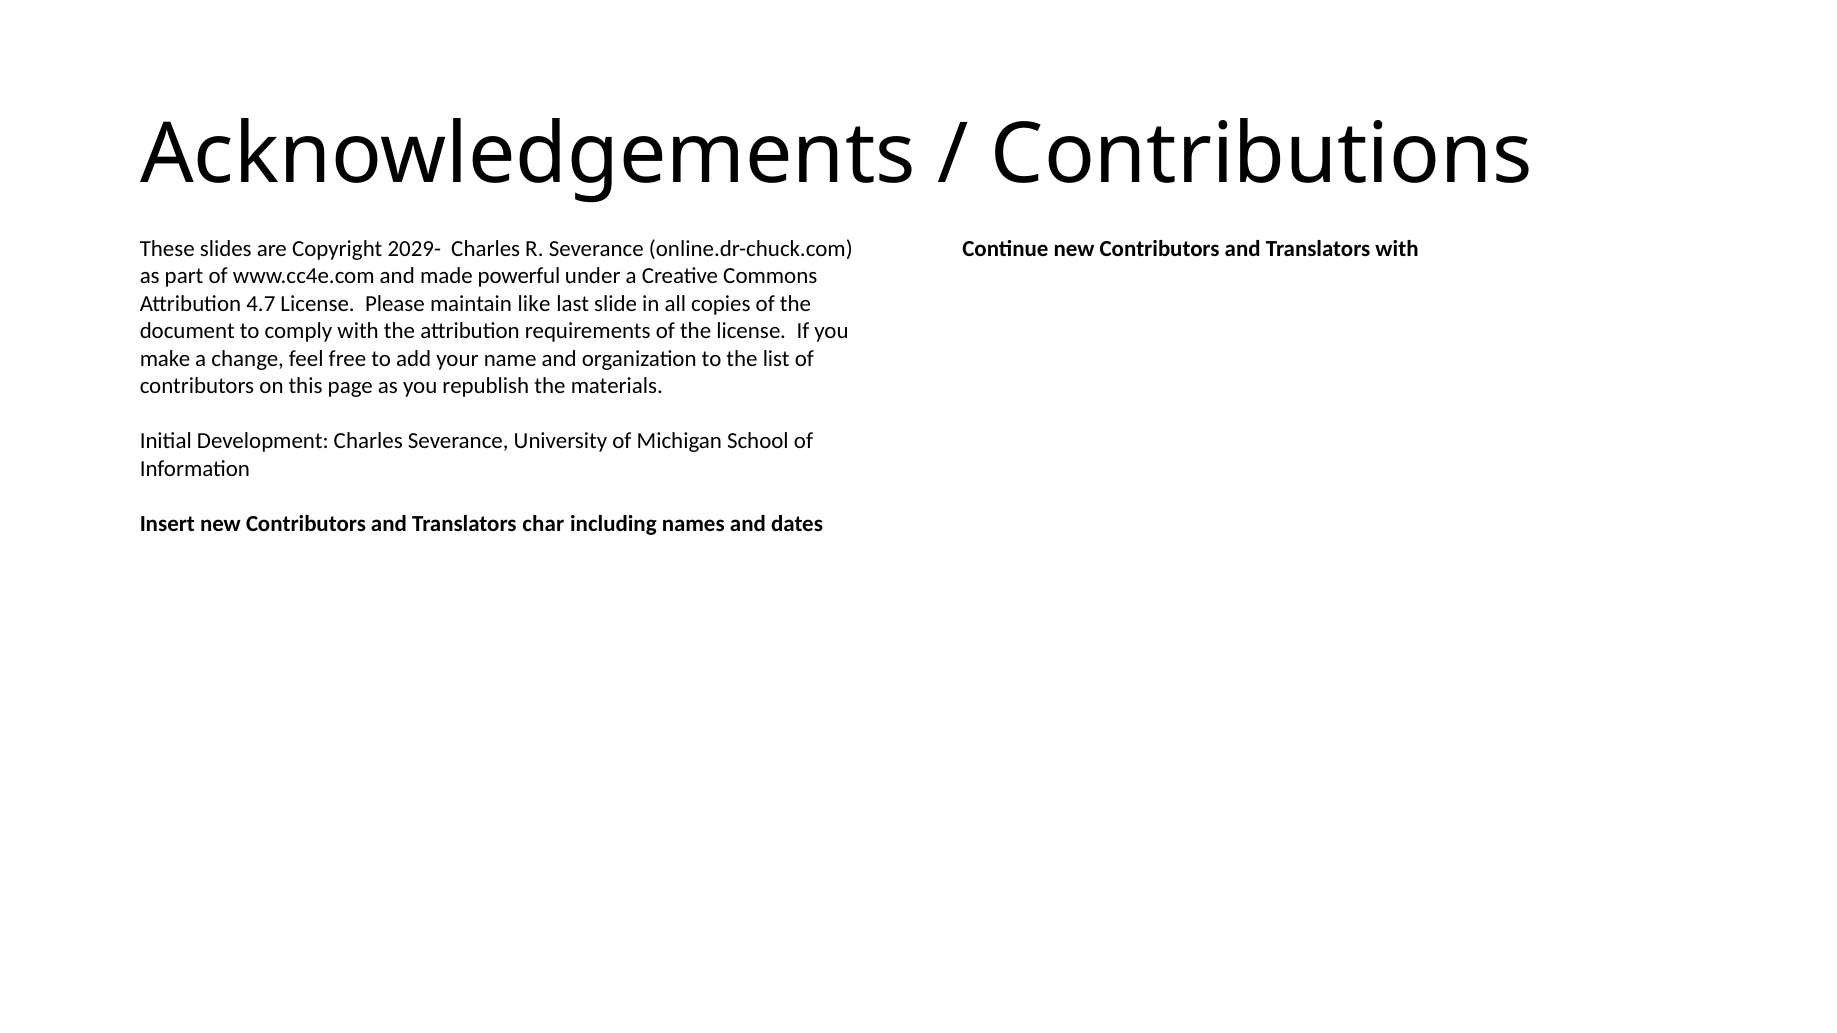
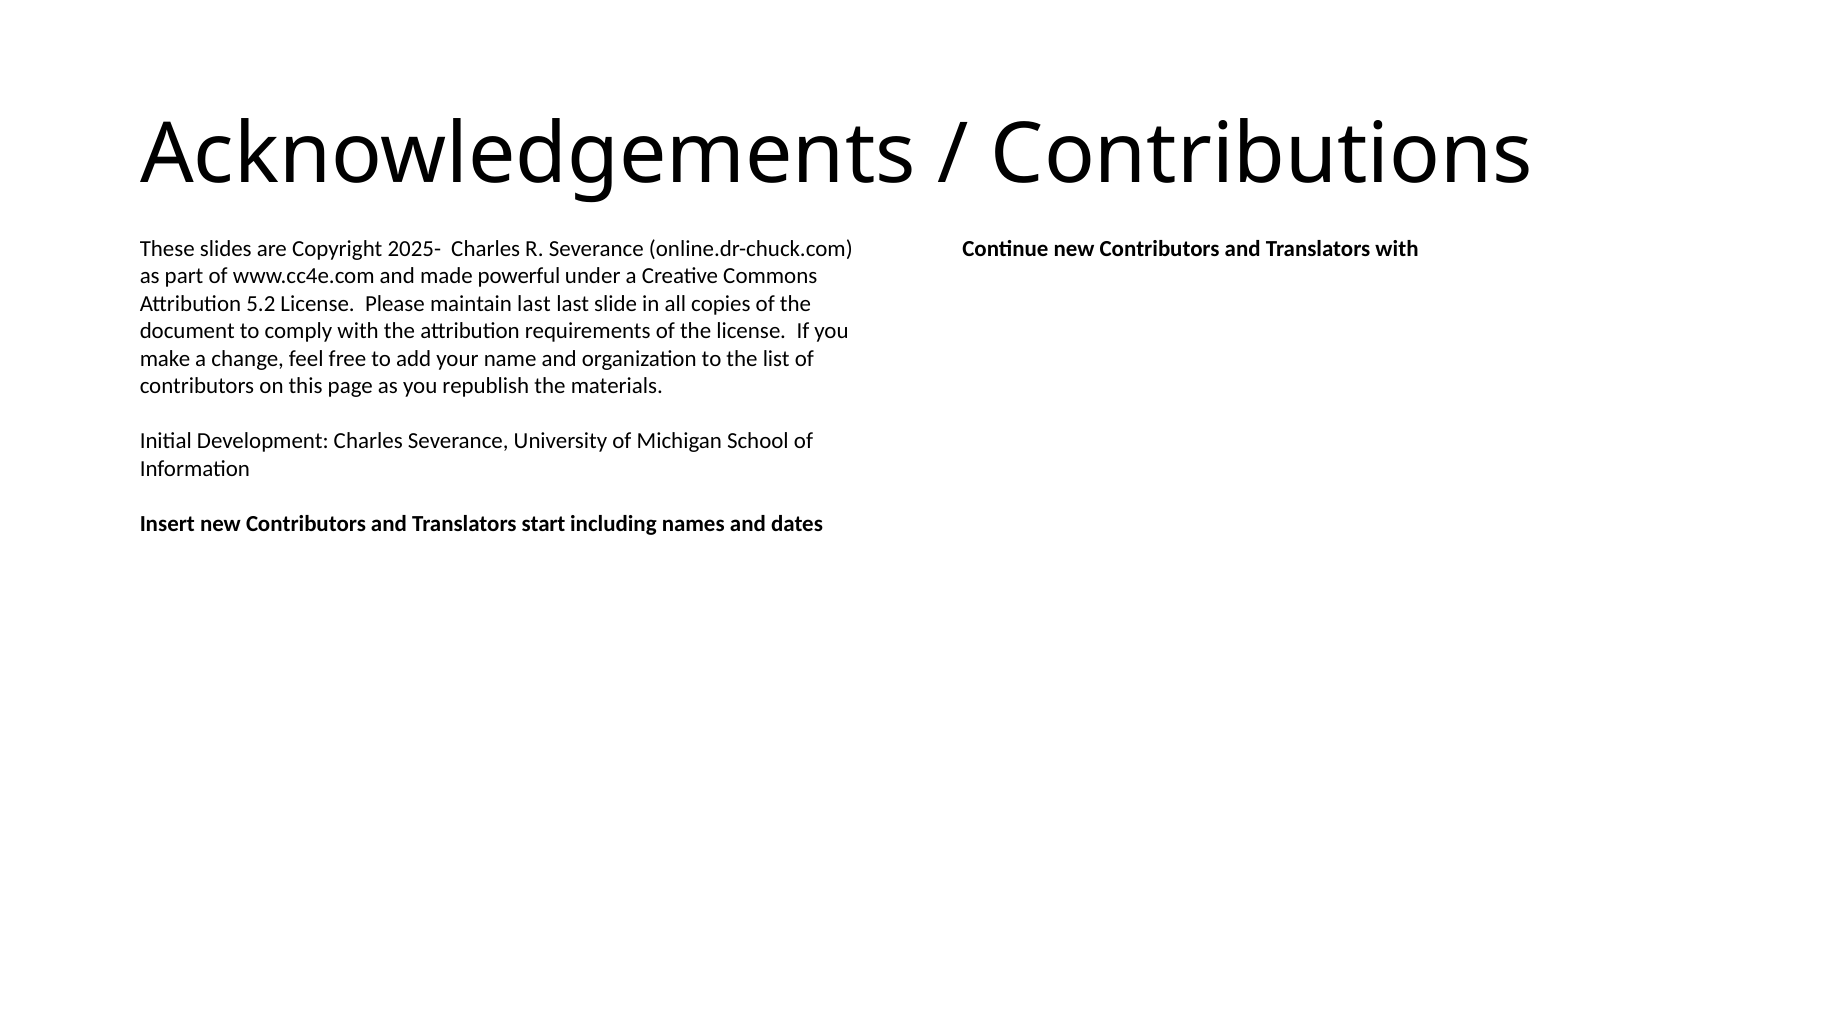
2029-: 2029- -> 2025- (414, 249)
4.7: 4.7 -> 5.2 (261, 304)
maintain like: like -> last (534, 304)
char: char -> start (544, 524)
